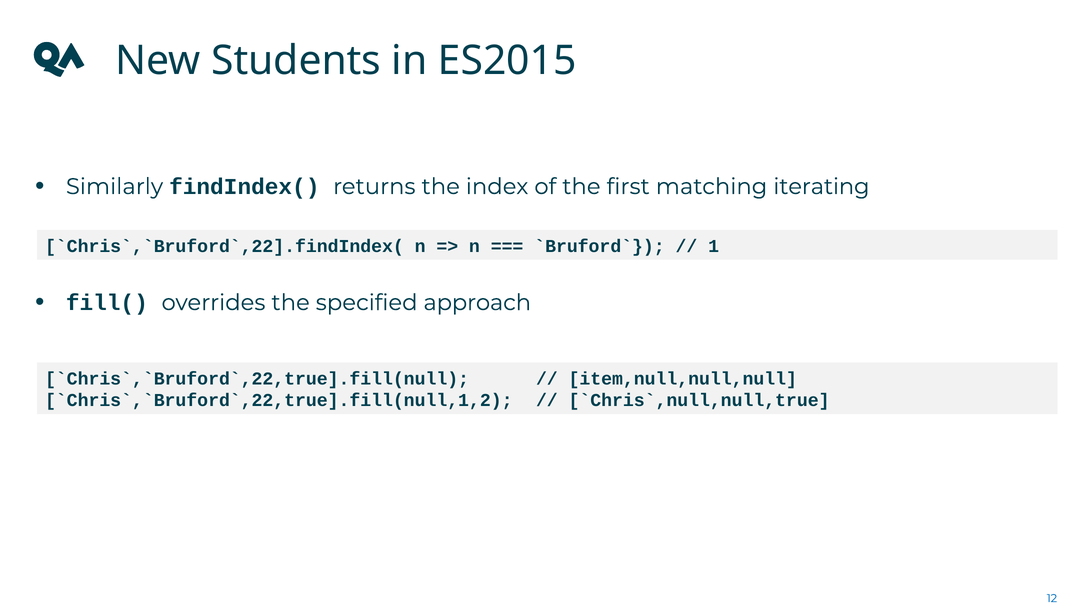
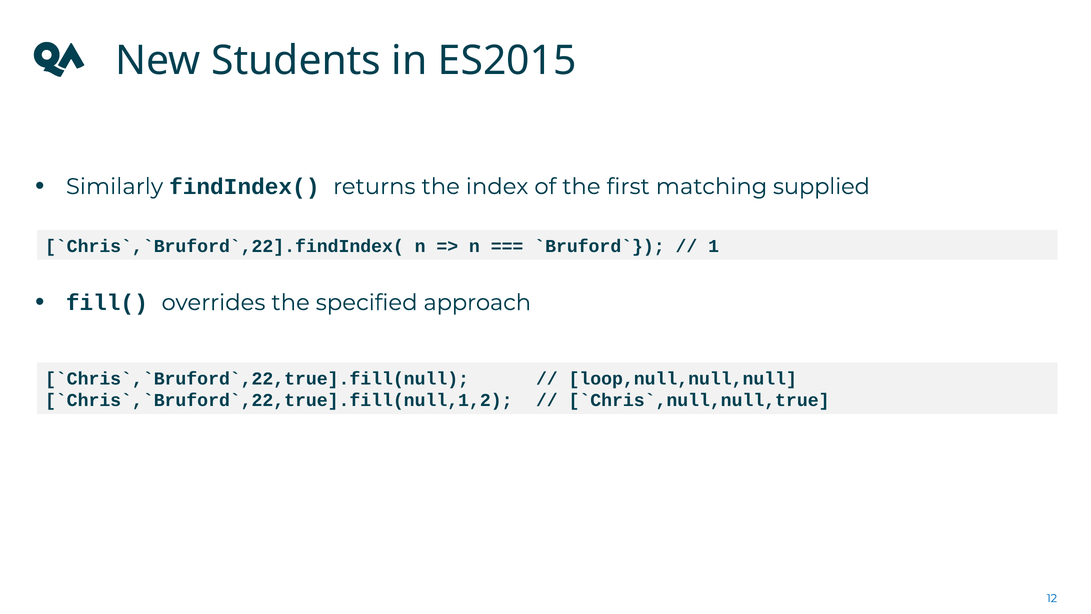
iterating: iterating -> supplied (821, 186)
item,null,null,null: item,null,null,null -> loop,null,null,null (683, 378)
